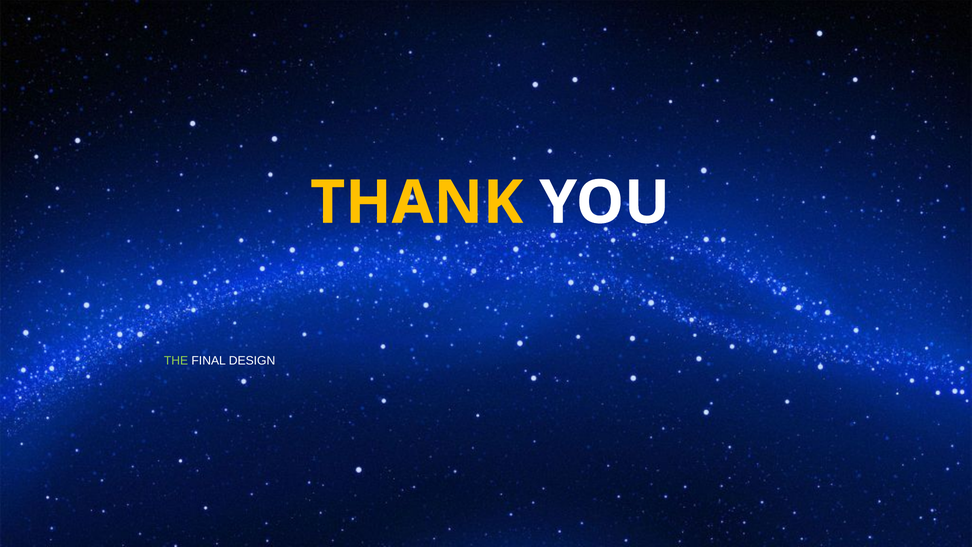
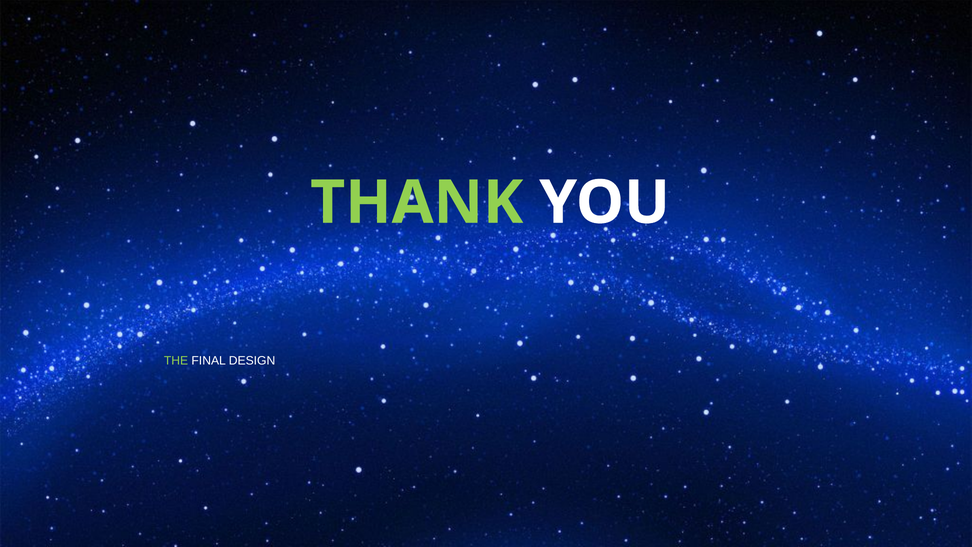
THANK colour: yellow -> light green (417, 203)
